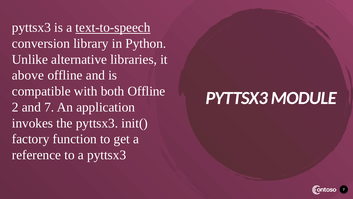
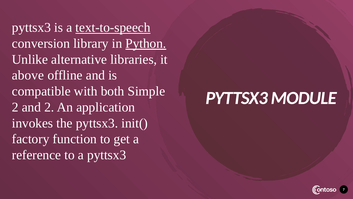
Python underline: none -> present (146, 43)
both Offline: Offline -> Simple (146, 91)
and 7: 7 -> 2 (49, 107)
